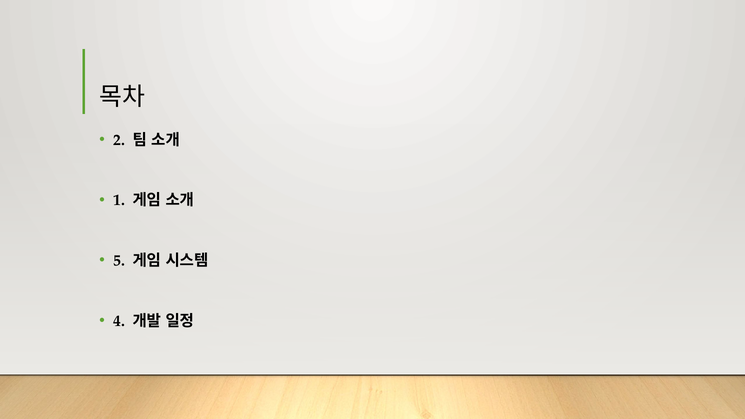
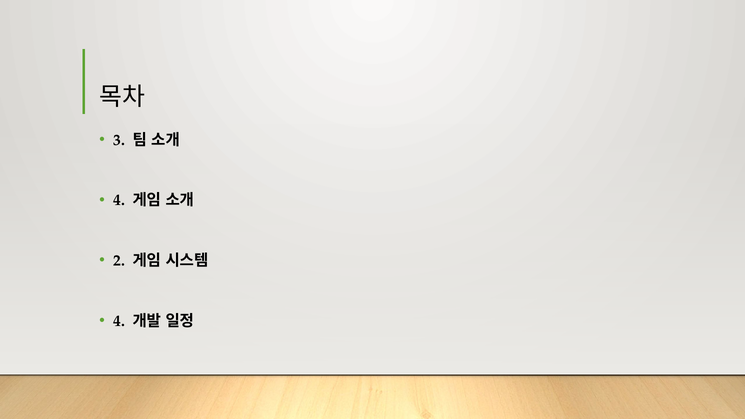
2: 2 -> 3 (119, 140)
1: 1 -> 4 (119, 200)
5: 5 -> 2 (119, 261)
